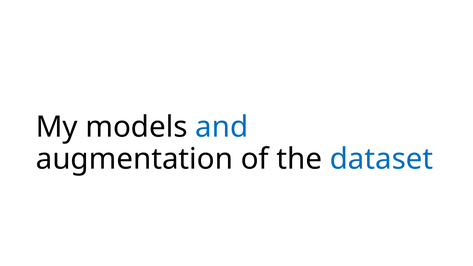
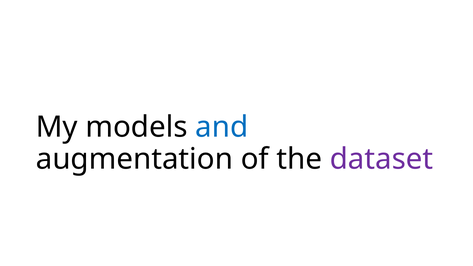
dataset colour: blue -> purple (382, 159)
